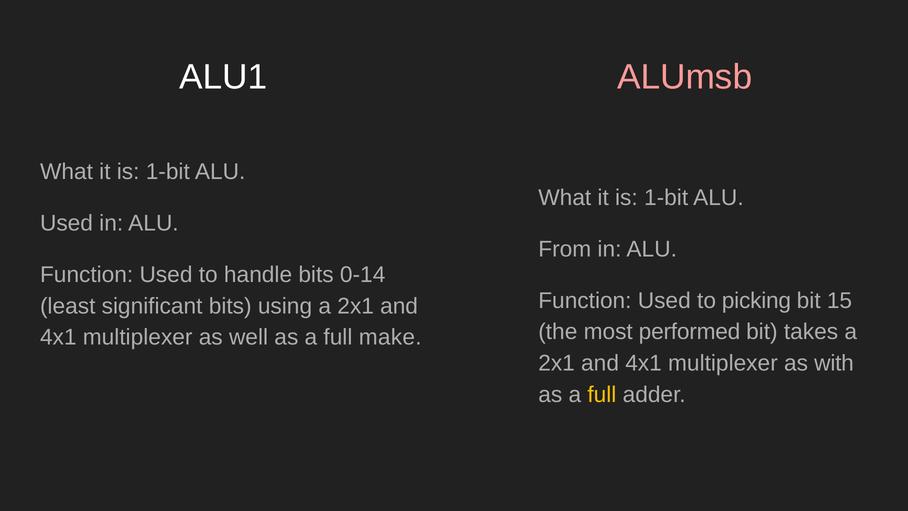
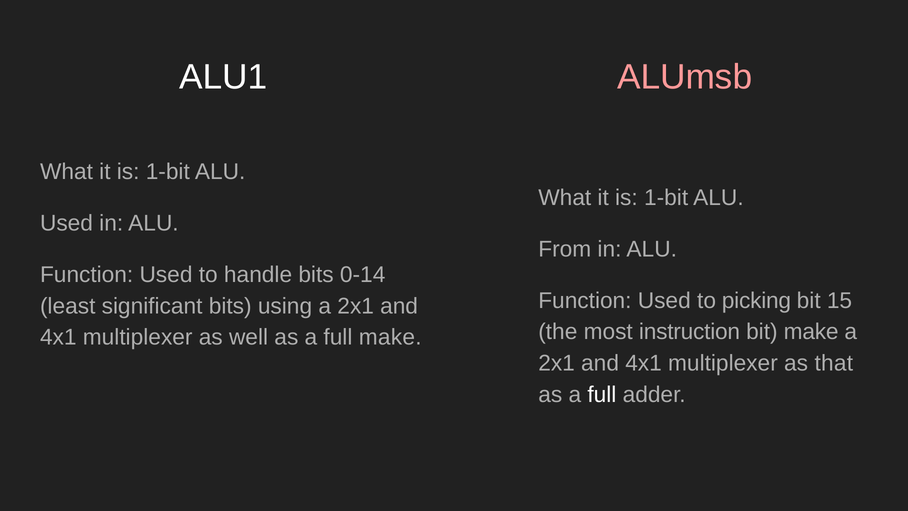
performed: performed -> instruction (690, 332)
bit takes: takes -> make (811, 332)
with: with -> that (834, 363)
full colour: yellow -> white (602, 394)
